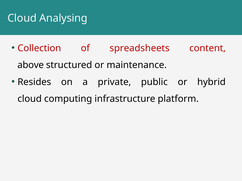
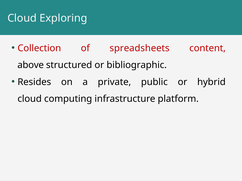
Analysing: Analysing -> Exploring (63, 18)
maintenance: maintenance -> bibliographic (137, 65)
